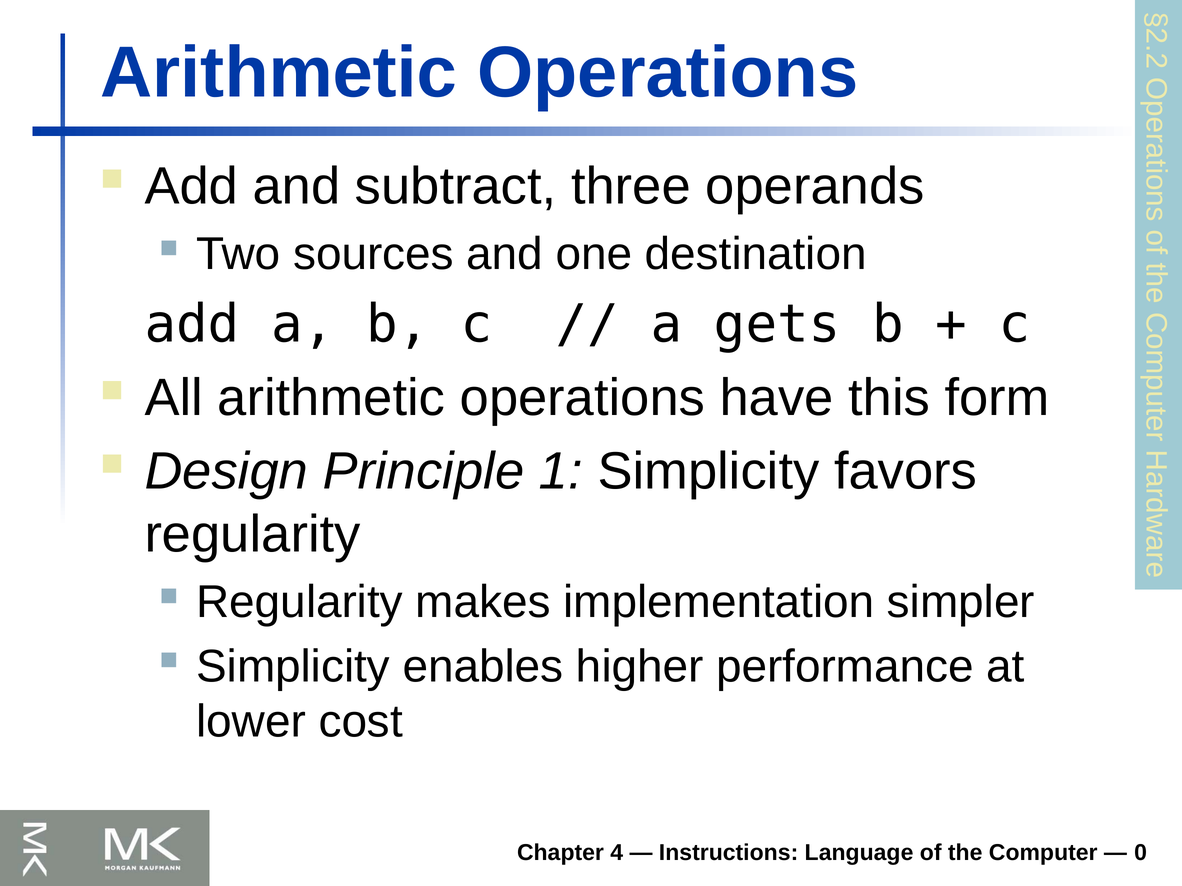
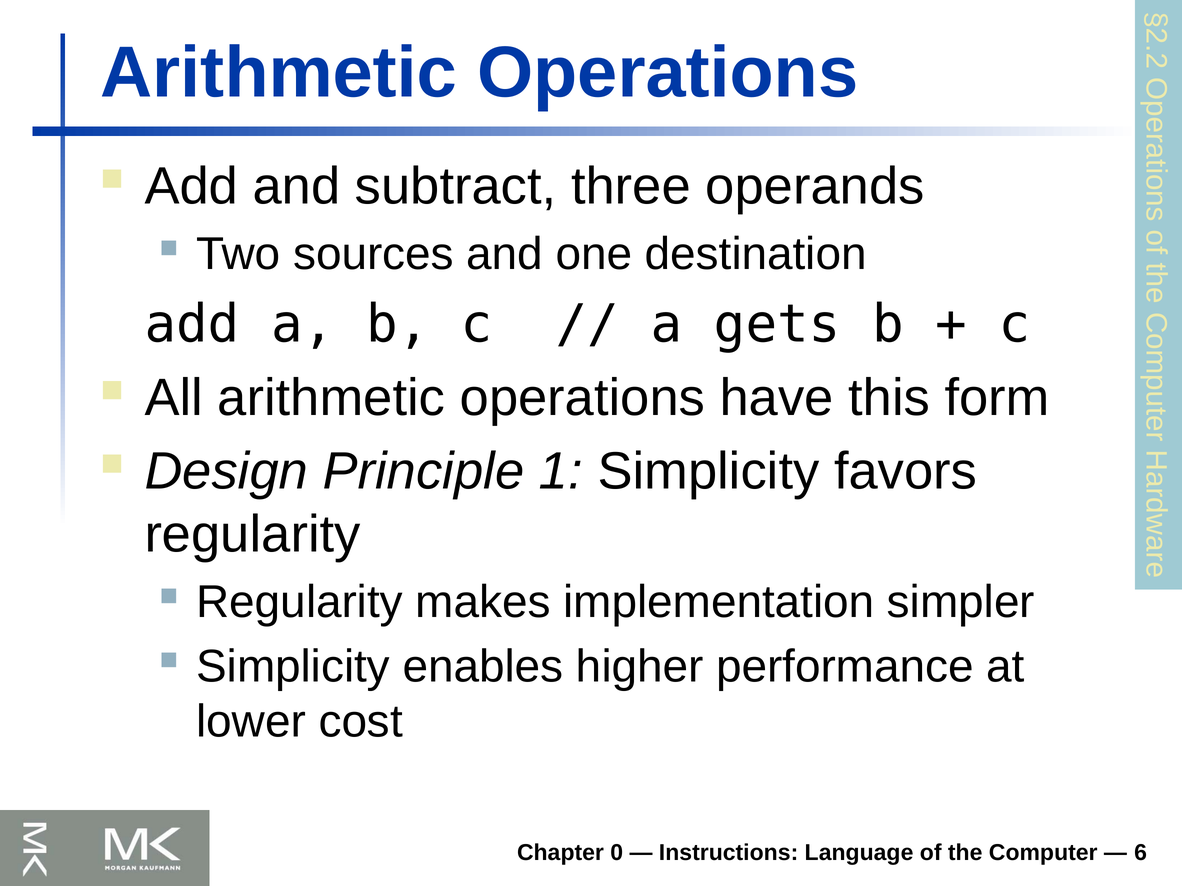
4: 4 -> 0 (617, 853)
0: 0 -> 6 (1141, 853)
